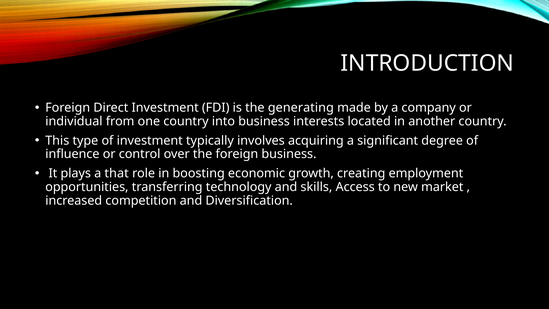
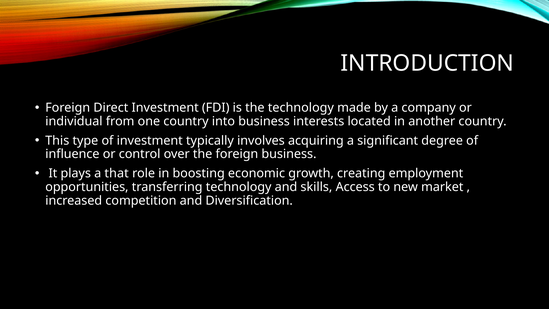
the generating: generating -> technology (301, 108)
